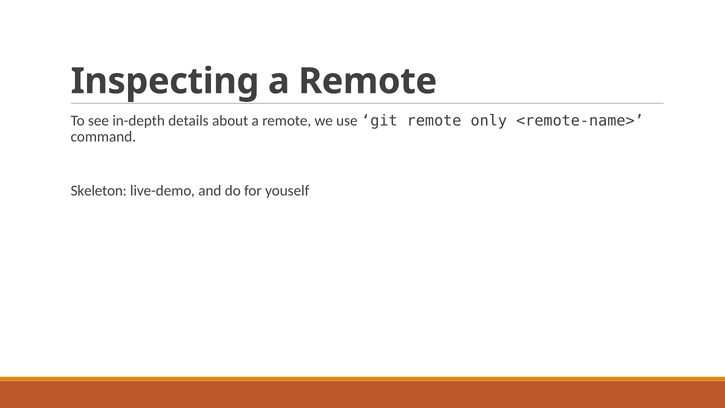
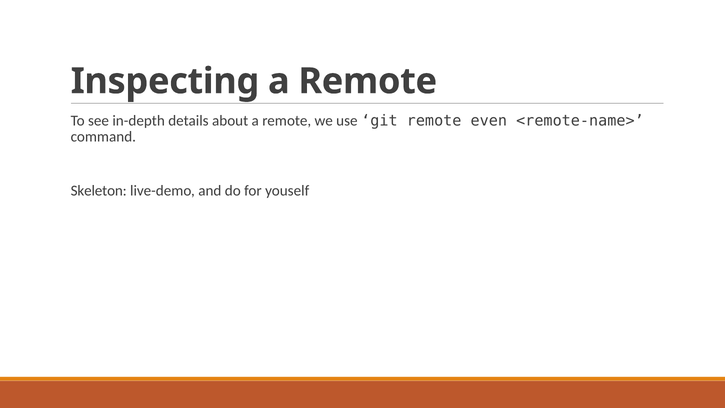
only: only -> even (489, 121)
